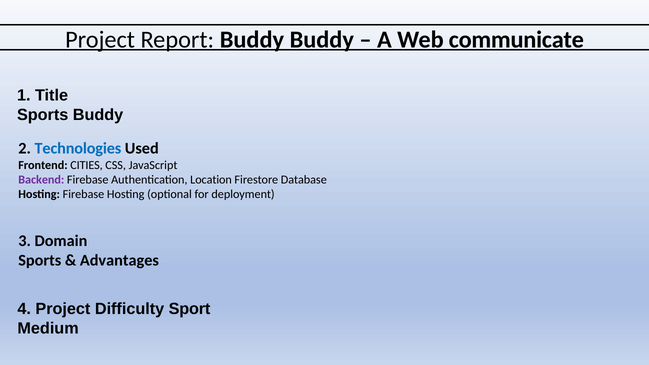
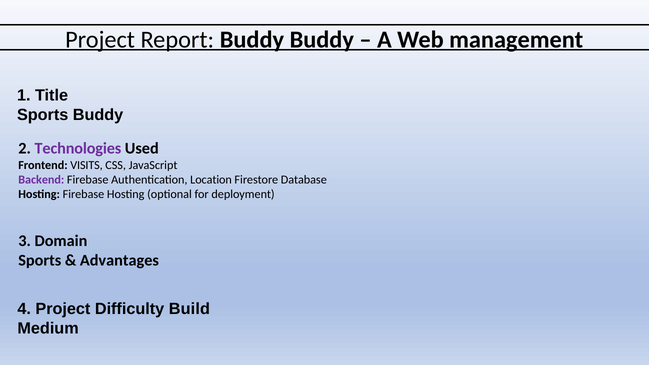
communicate: communicate -> management (516, 40)
Technologies colour: blue -> purple (78, 148)
CITIES: CITIES -> VISITS (87, 165)
Sport: Sport -> Build (189, 309)
